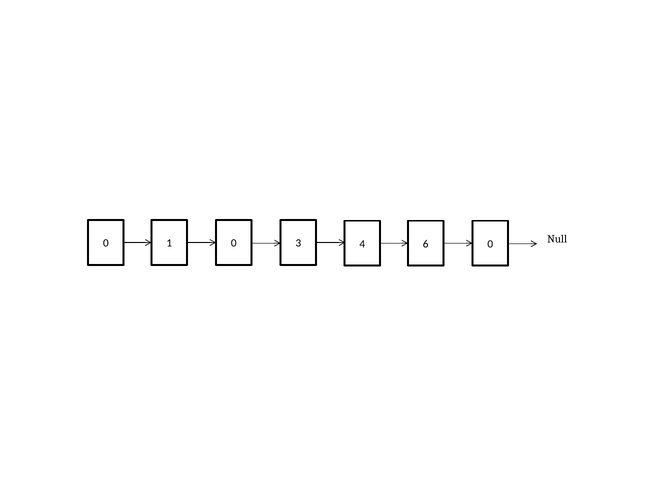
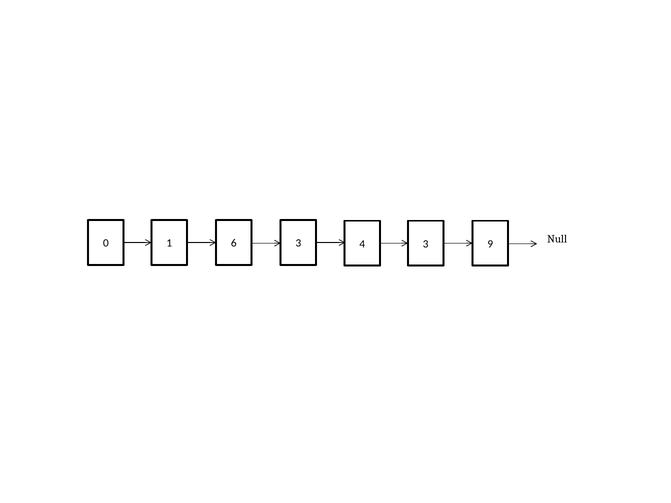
0 0: 0 -> 6 (234, 243)
3 6: 6 -> 3 (426, 244)
4 0: 0 -> 9 (490, 244)
